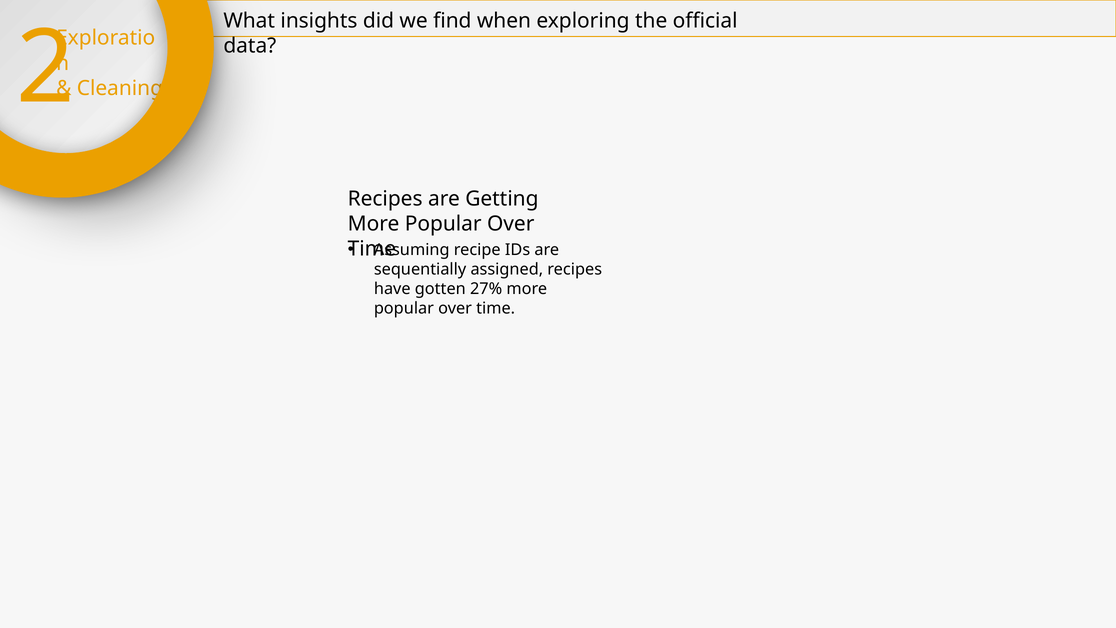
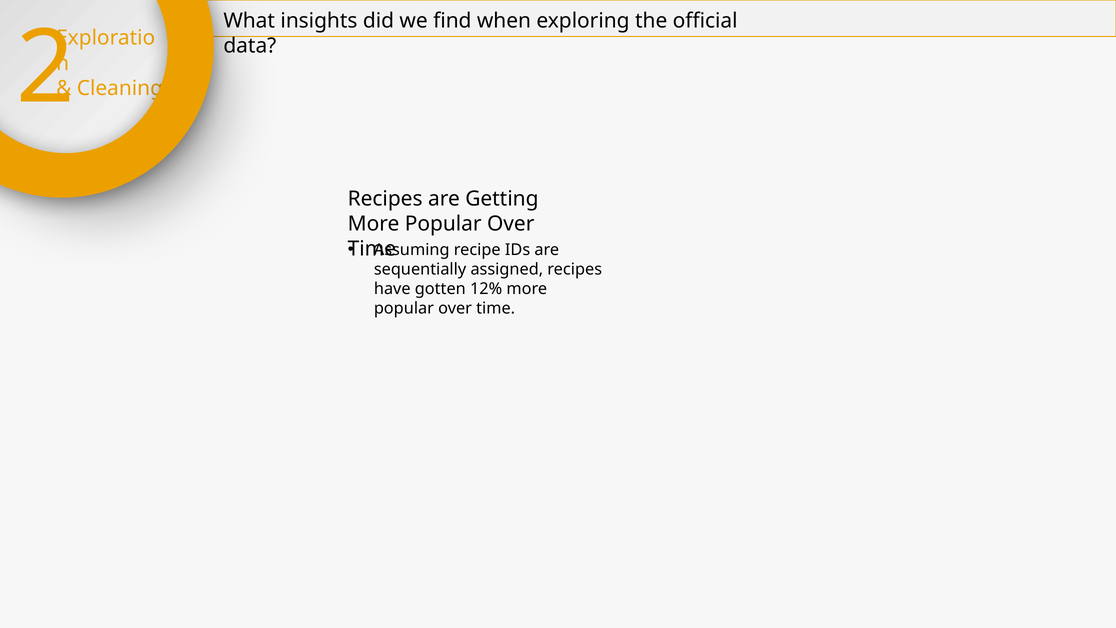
27%: 27% -> 12% (486, 289)
